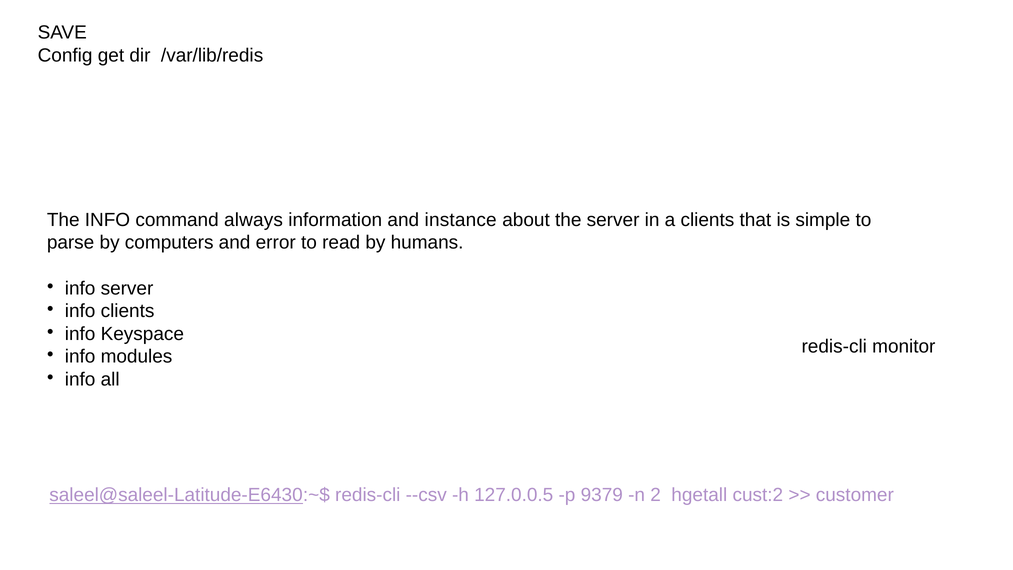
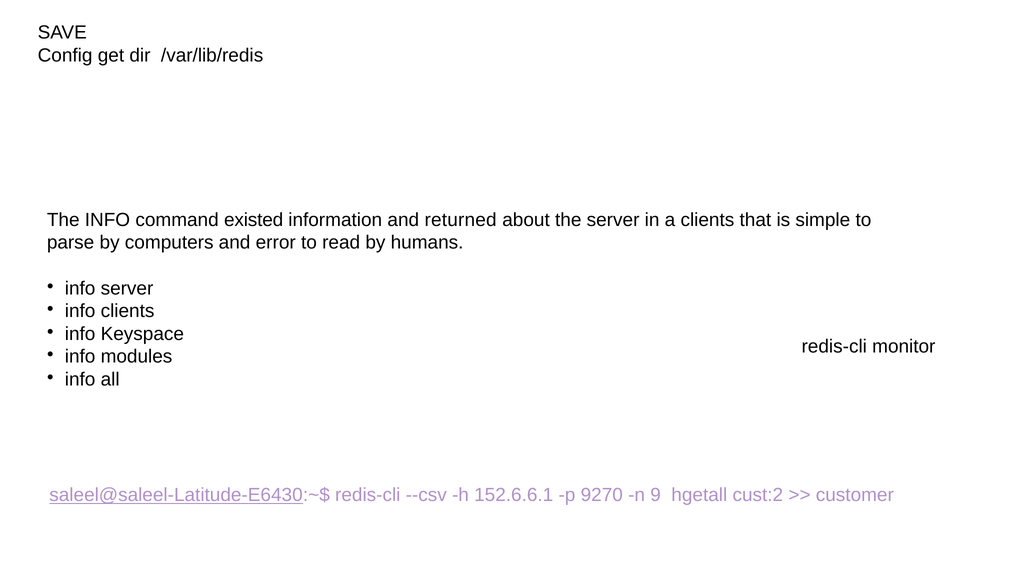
always: always -> existed (254, 220)
instance: instance -> returned (461, 220)
127.0.0.5: 127.0.0.5 -> 152.6.6.1 (514, 495)
9379: 9379 -> 9270 (602, 495)
2: 2 -> 9 (656, 495)
